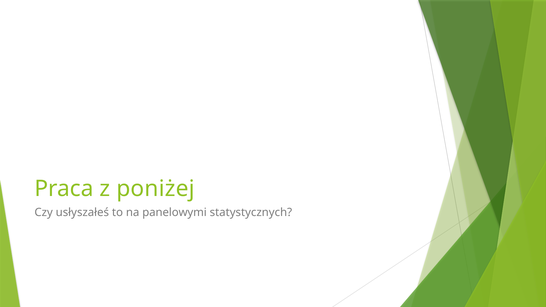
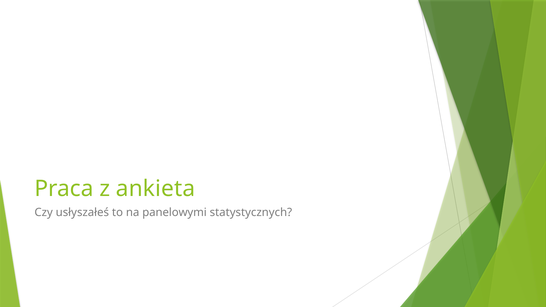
poniżej: poniżej -> ankieta (156, 189)
